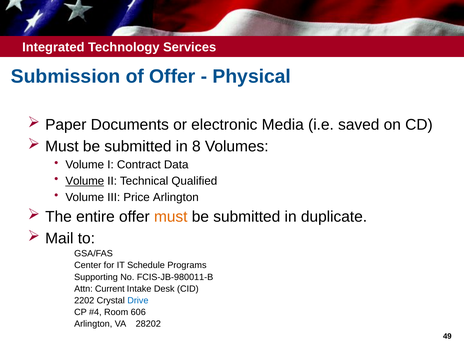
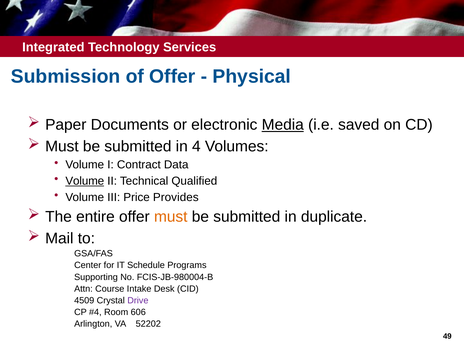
Media underline: none -> present (283, 125)
8: 8 -> 4 (196, 146)
Price Arlington: Arlington -> Provides (176, 197)
FCIS-JB-980011-B: FCIS-JB-980011-B -> FCIS-JB-980004-B (175, 277)
Current: Current -> Course (110, 289)
2202: 2202 -> 4509 (84, 301)
Drive colour: blue -> purple (138, 301)
28202: 28202 -> 52202 (148, 324)
